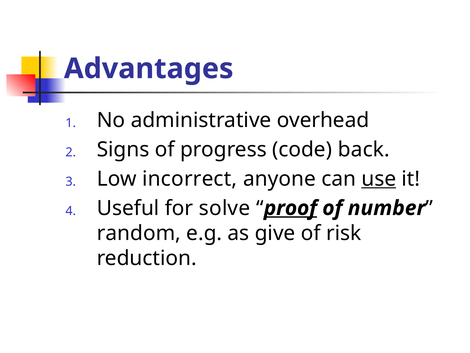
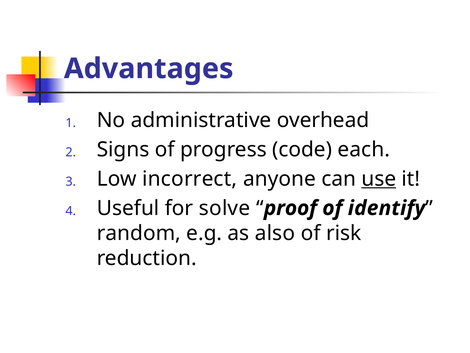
back: back -> each (364, 149)
proof underline: present -> none (290, 208)
number: number -> identify (387, 208)
give: give -> also (275, 233)
